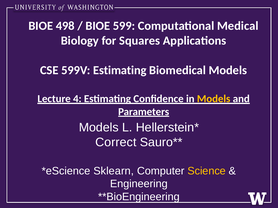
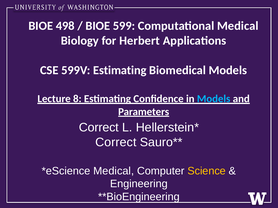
Squares: Squares -> Herbert (140, 41)
4: 4 -> 8 (77, 99)
Models colour: yellow -> light blue (214, 99)
Models: Models -> Correct (99, 128)
Sklearn: Sklearn -> Medical (114, 171)
